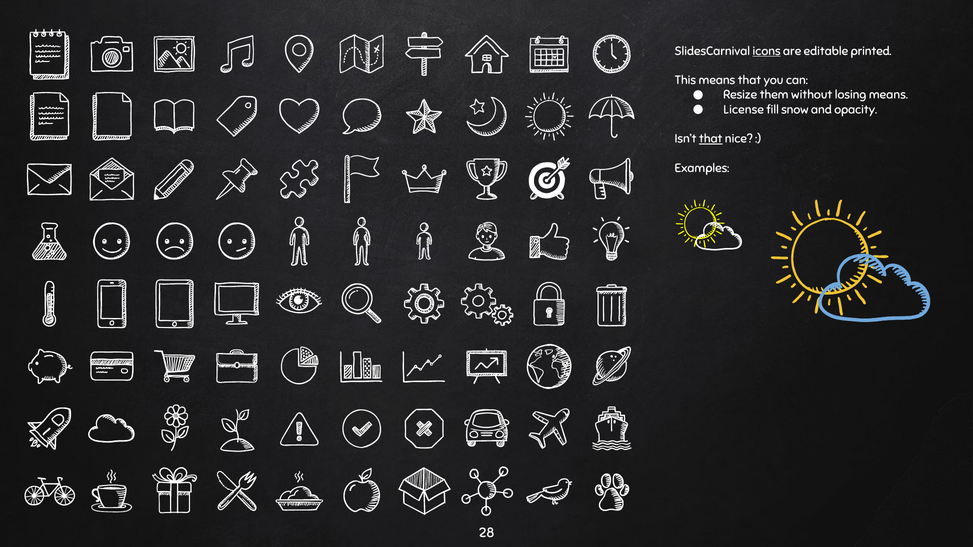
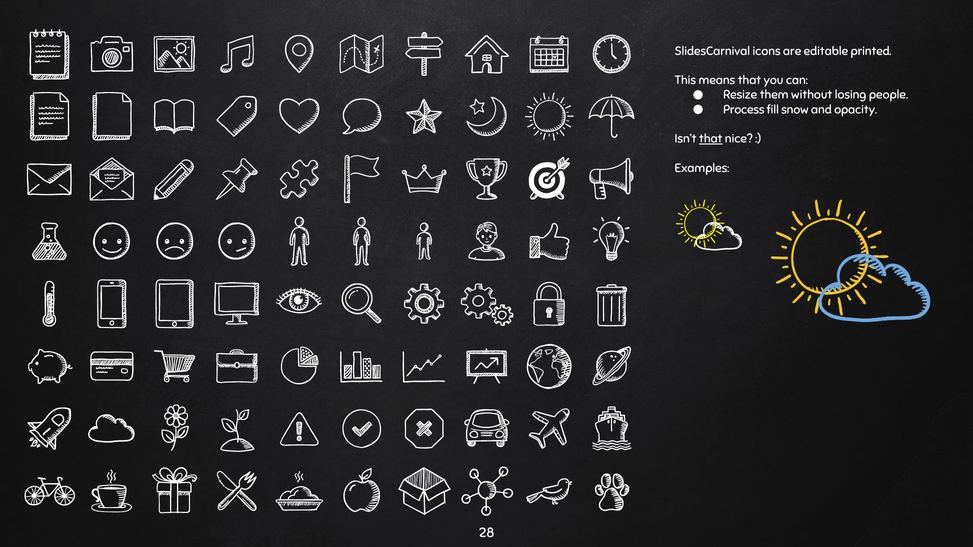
icons underline: present -> none (767, 51)
losing means: means -> people (888, 95)
License: License -> Process (744, 110)
